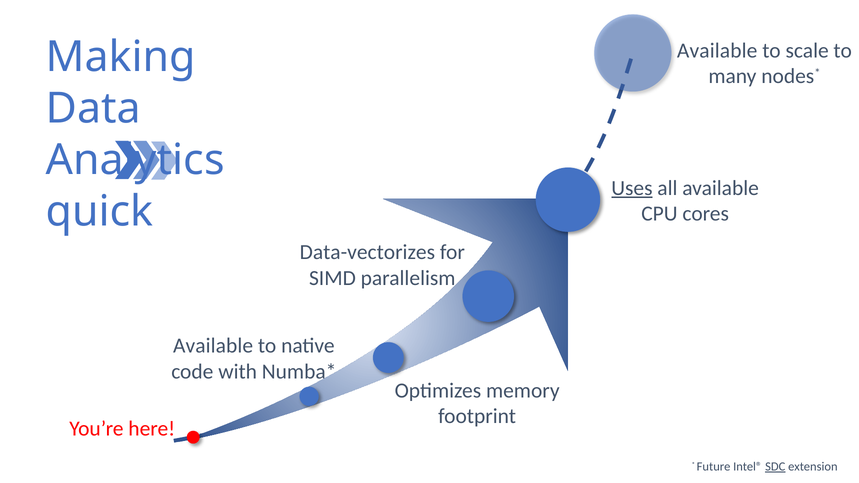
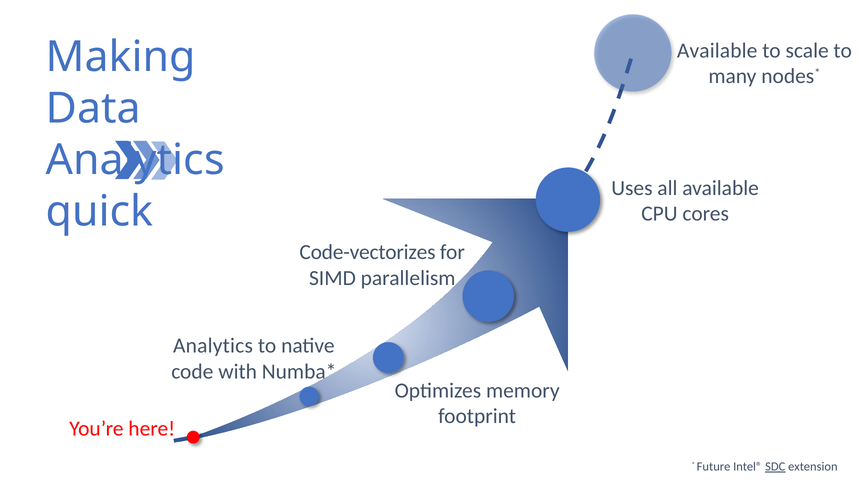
Uses underline: present -> none (632, 188)
Data-vectorizes: Data-vectorizes -> Code-vectorizes (367, 252)
Available: Available -> Analytics (213, 346)
